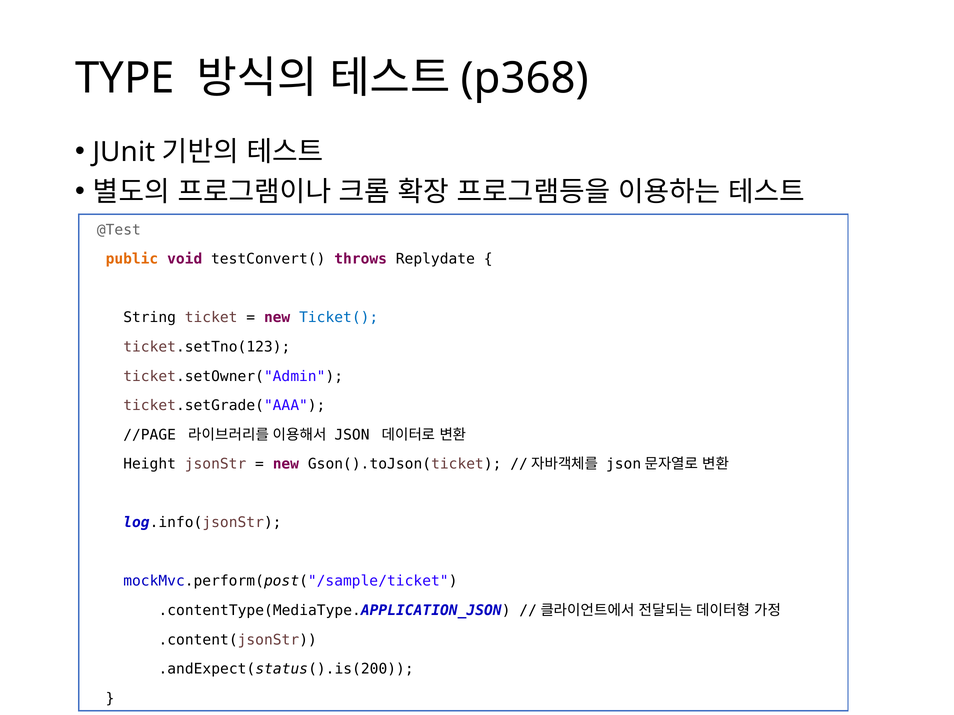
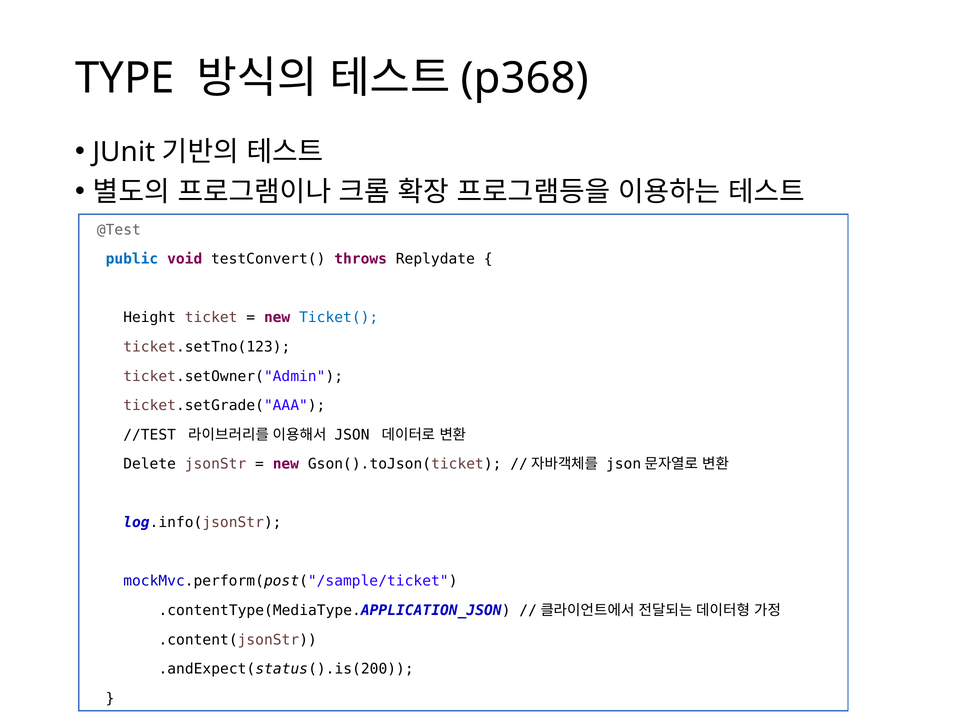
public colour: orange -> blue (132, 259)
String: String -> Height (150, 318)
//PAGE: //PAGE -> //TEST (150, 435)
Height: Height -> Delete (150, 464)
